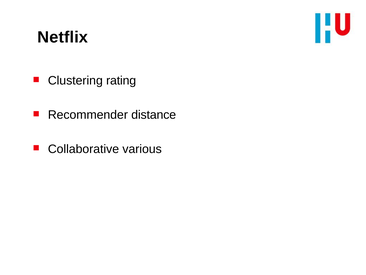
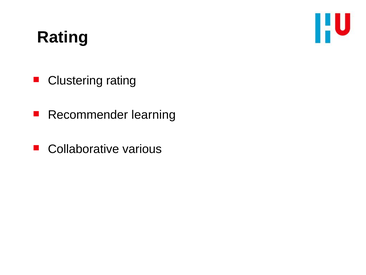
Netflix: Netflix -> Rating (63, 37)
distance: distance -> learning (154, 115)
